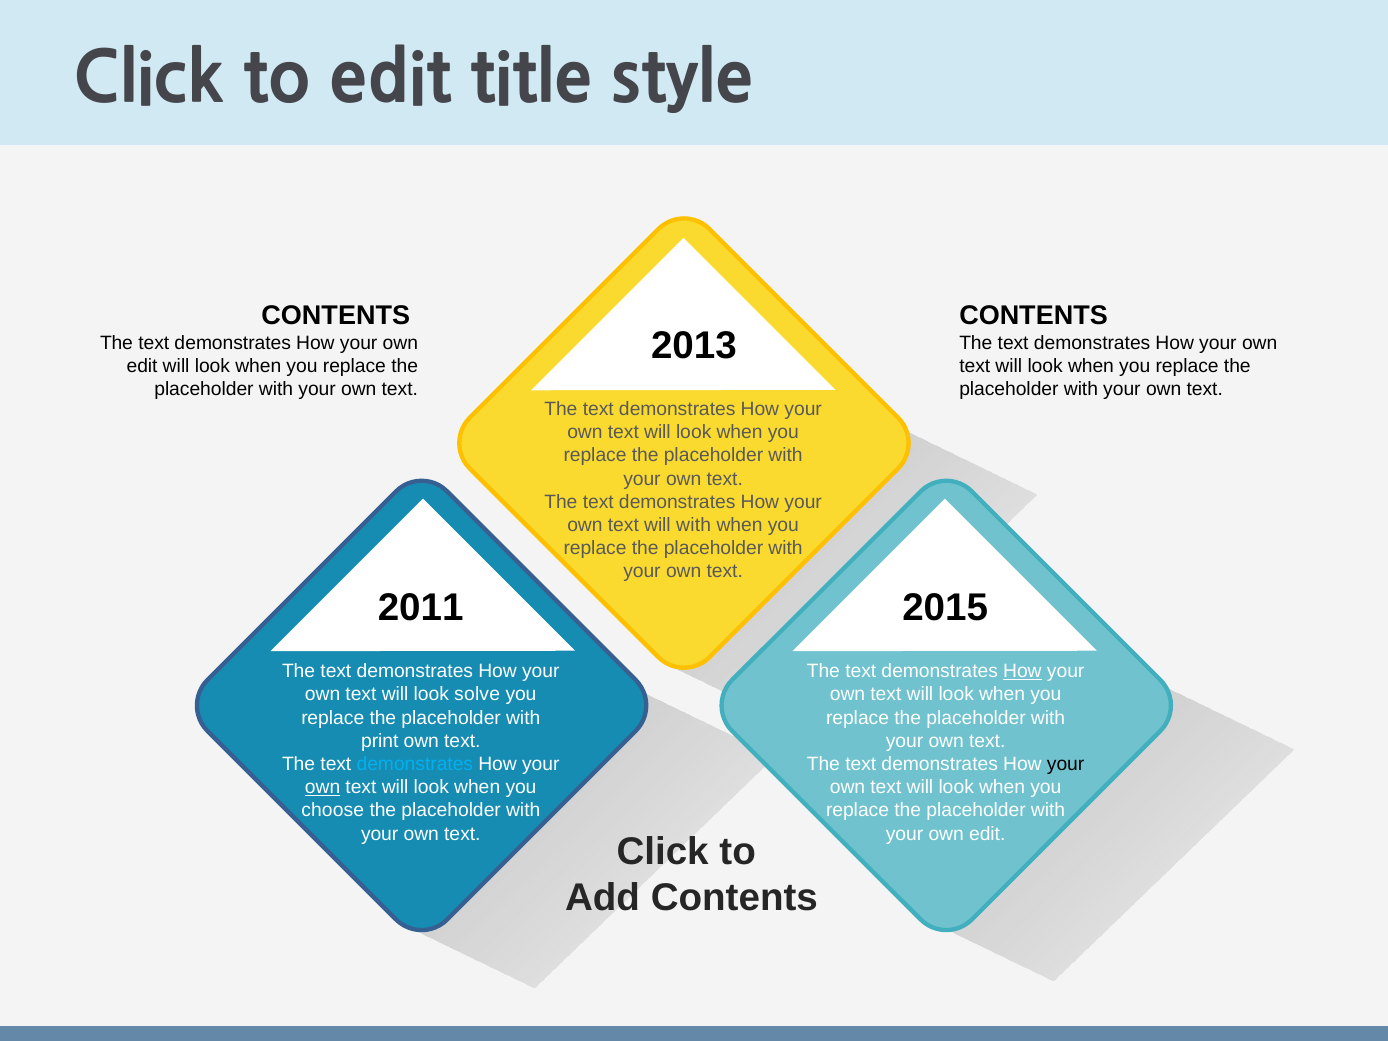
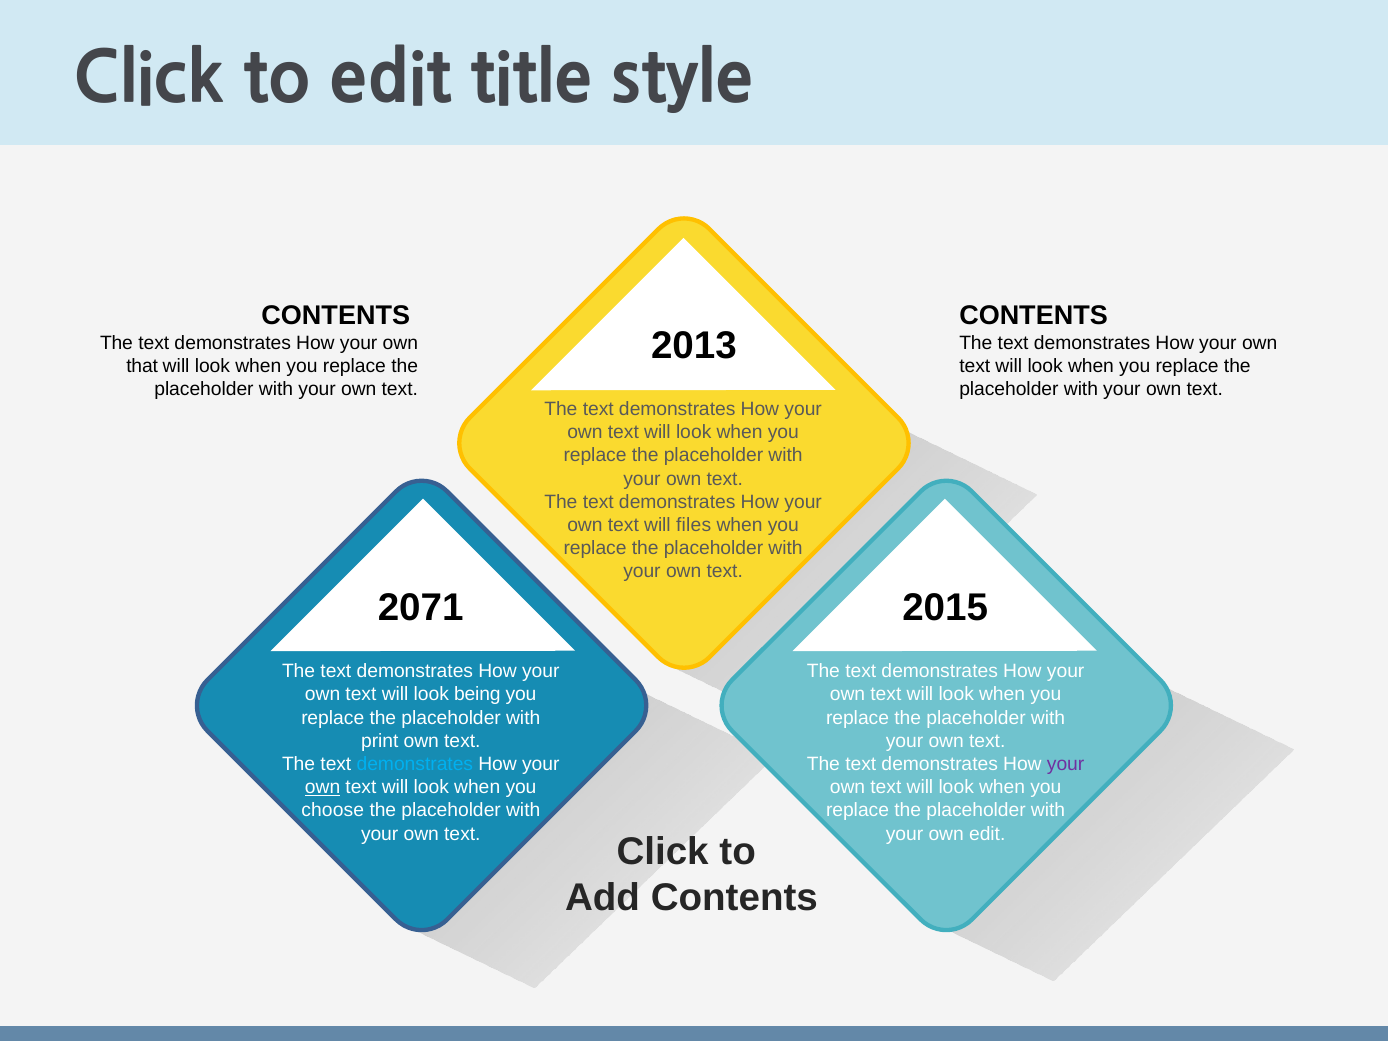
edit: edit -> that (142, 366)
will with: with -> files (694, 525)
2011: 2011 -> 2071 (421, 608)
How underline: present -> none (1022, 671)
solve: solve -> being (477, 695)
your colour: black -> purple (1066, 764)
